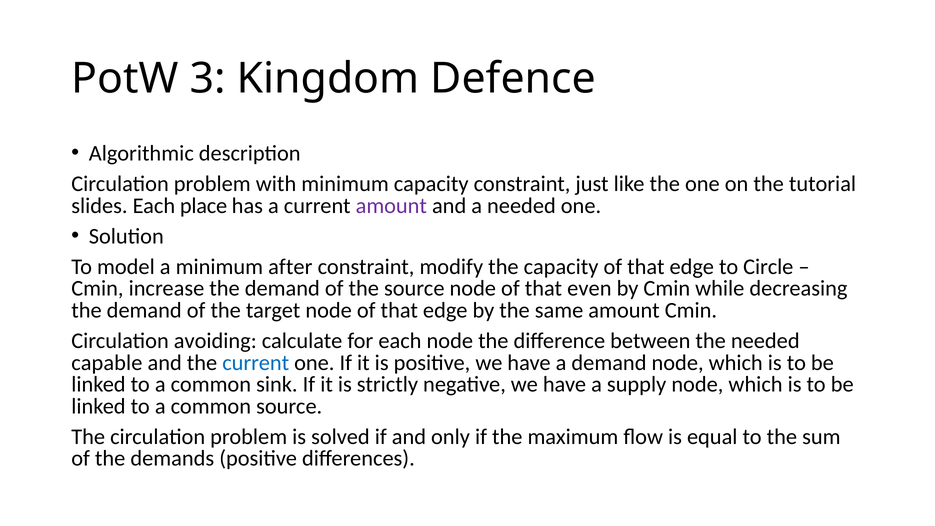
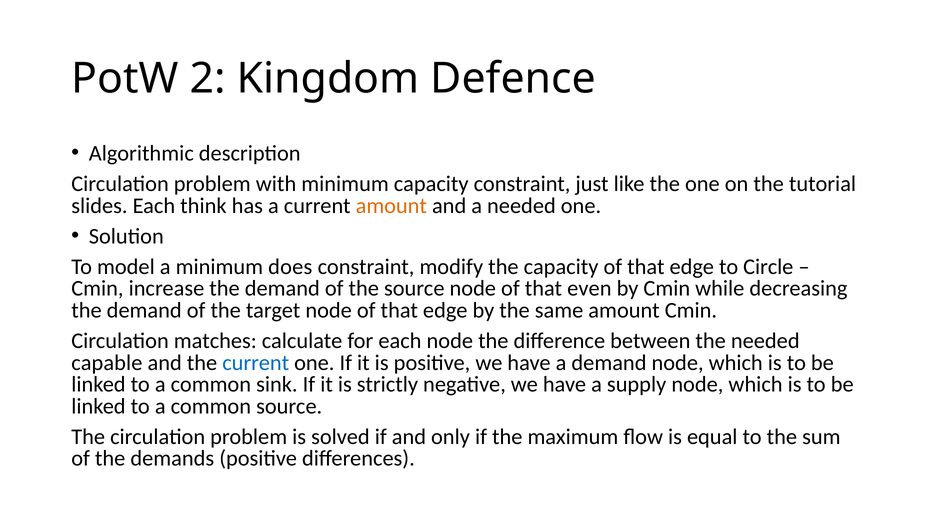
3: 3 -> 2 (208, 79)
place: place -> think (203, 206)
amount colour: purple -> orange (391, 206)
after: after -> does (290, 267)
avoiding: avoiding -> matches (215, 341)
